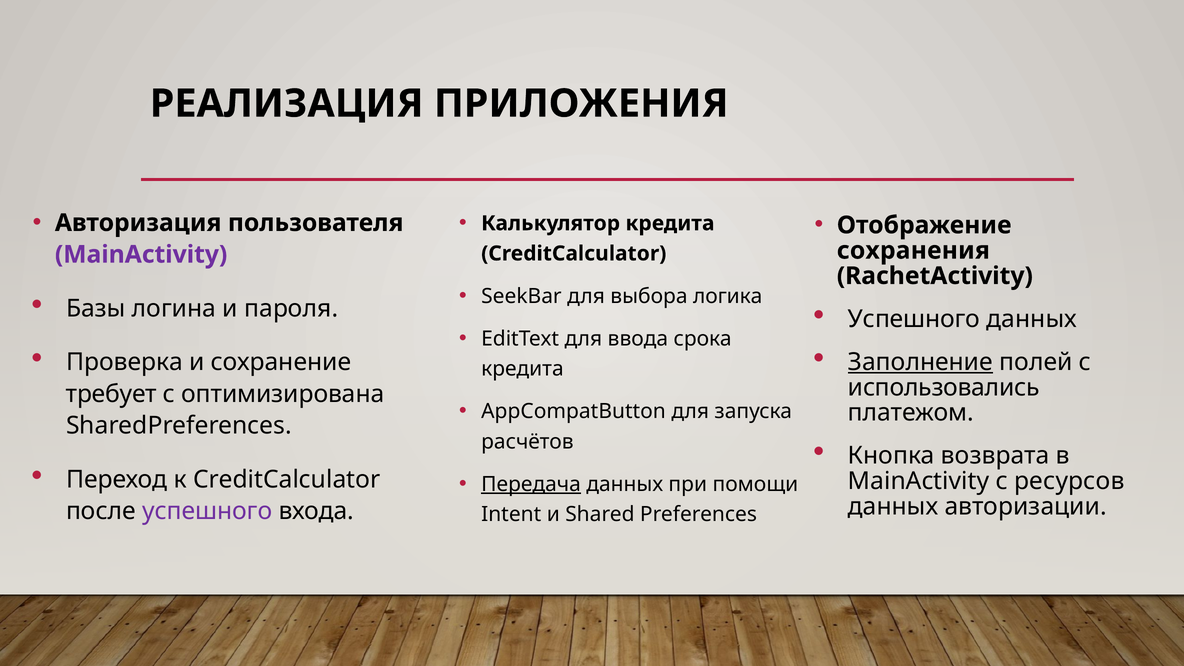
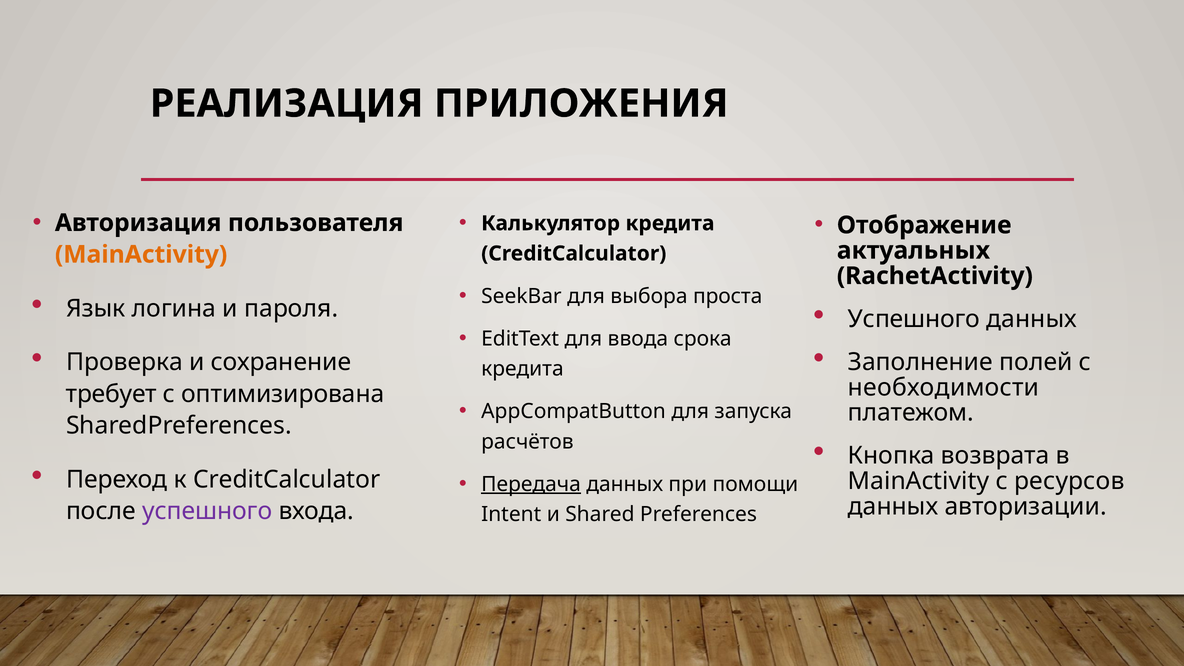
сохранения: сохранения -> актуальных (913, 251)
MainActivity colour: purple -> orange (141, 255)
логика: логика -> проста (728, 296)
Базы: Базы -> Язык (96, 308)
Заполнение underline: present -> none (920, 362)
использовались: использовались -> необходимости (944, 387)
